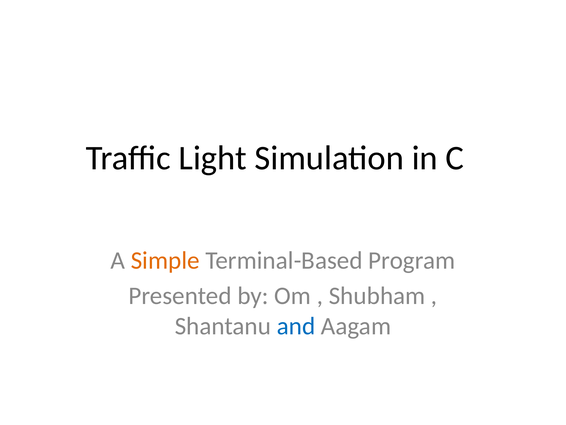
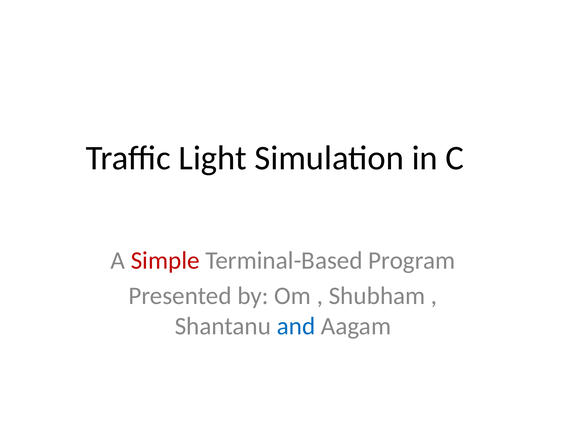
Simple colour: orange -> red (165, 260)
